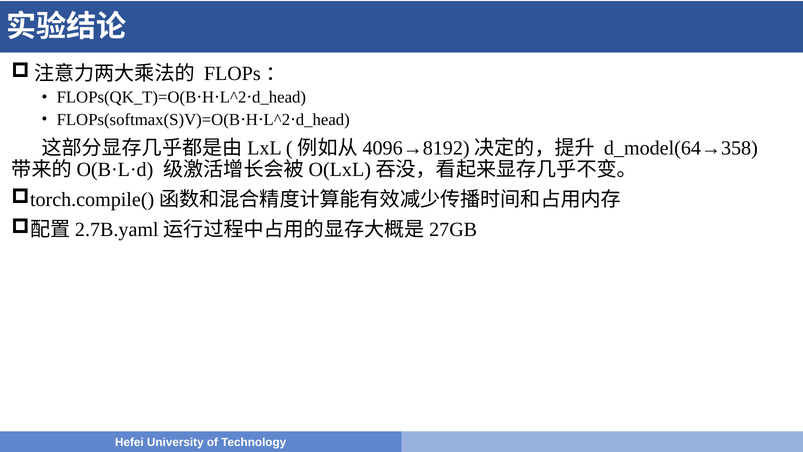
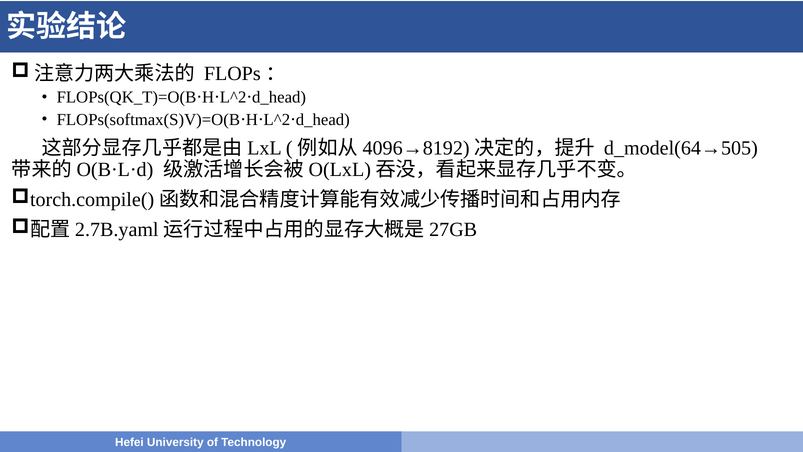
d_model(64→358: d_model(64→358 -> d_model(64→505 (681, 148)
